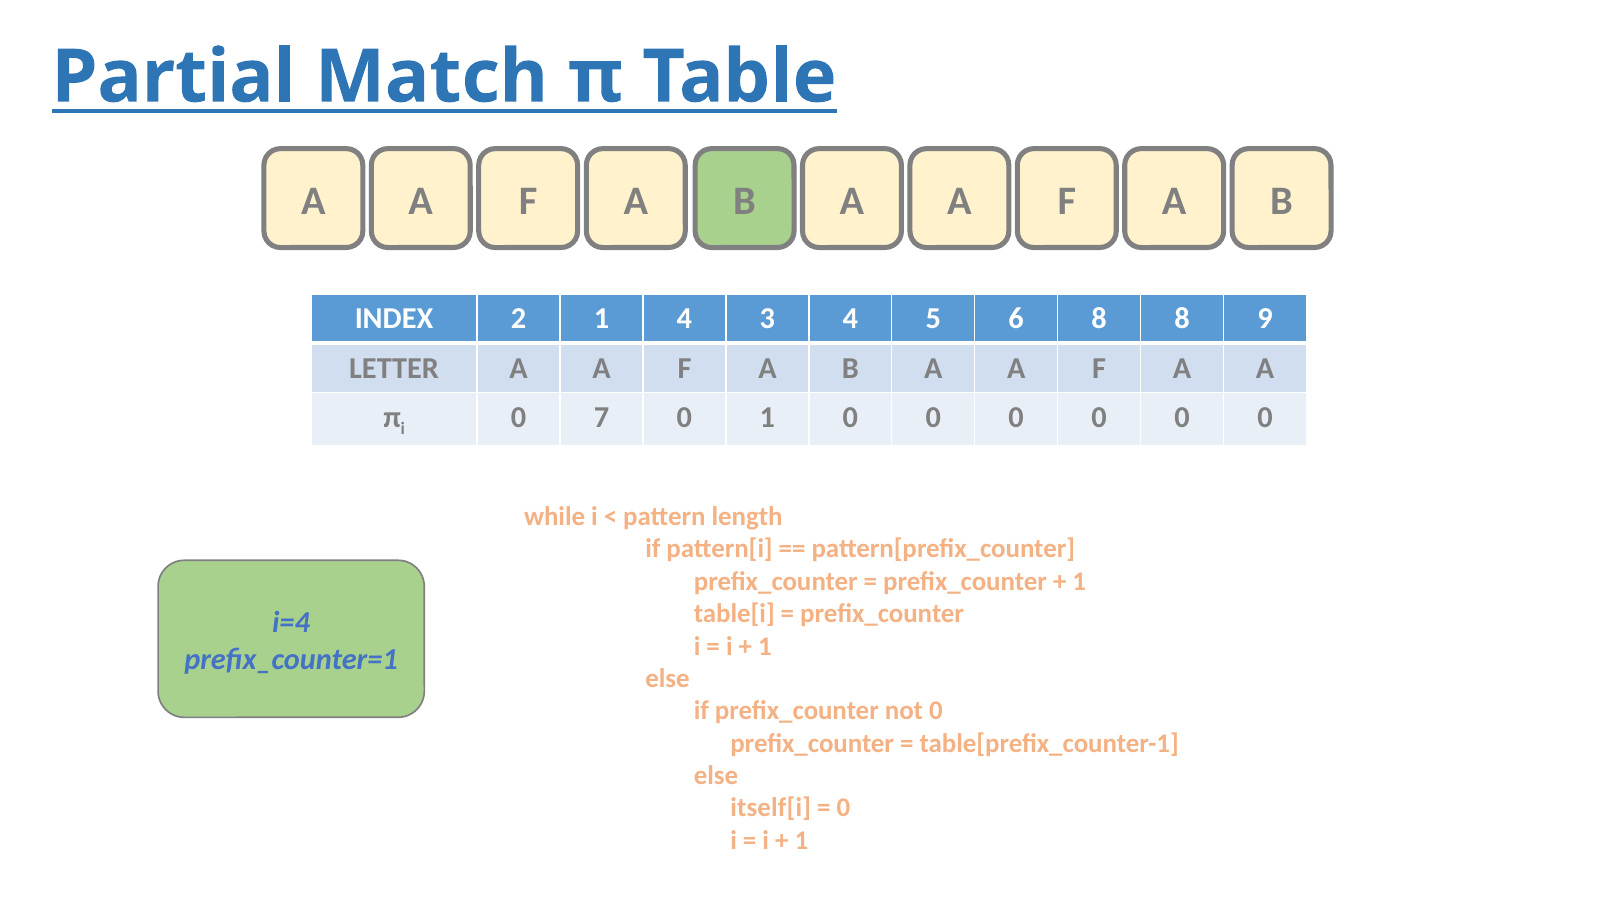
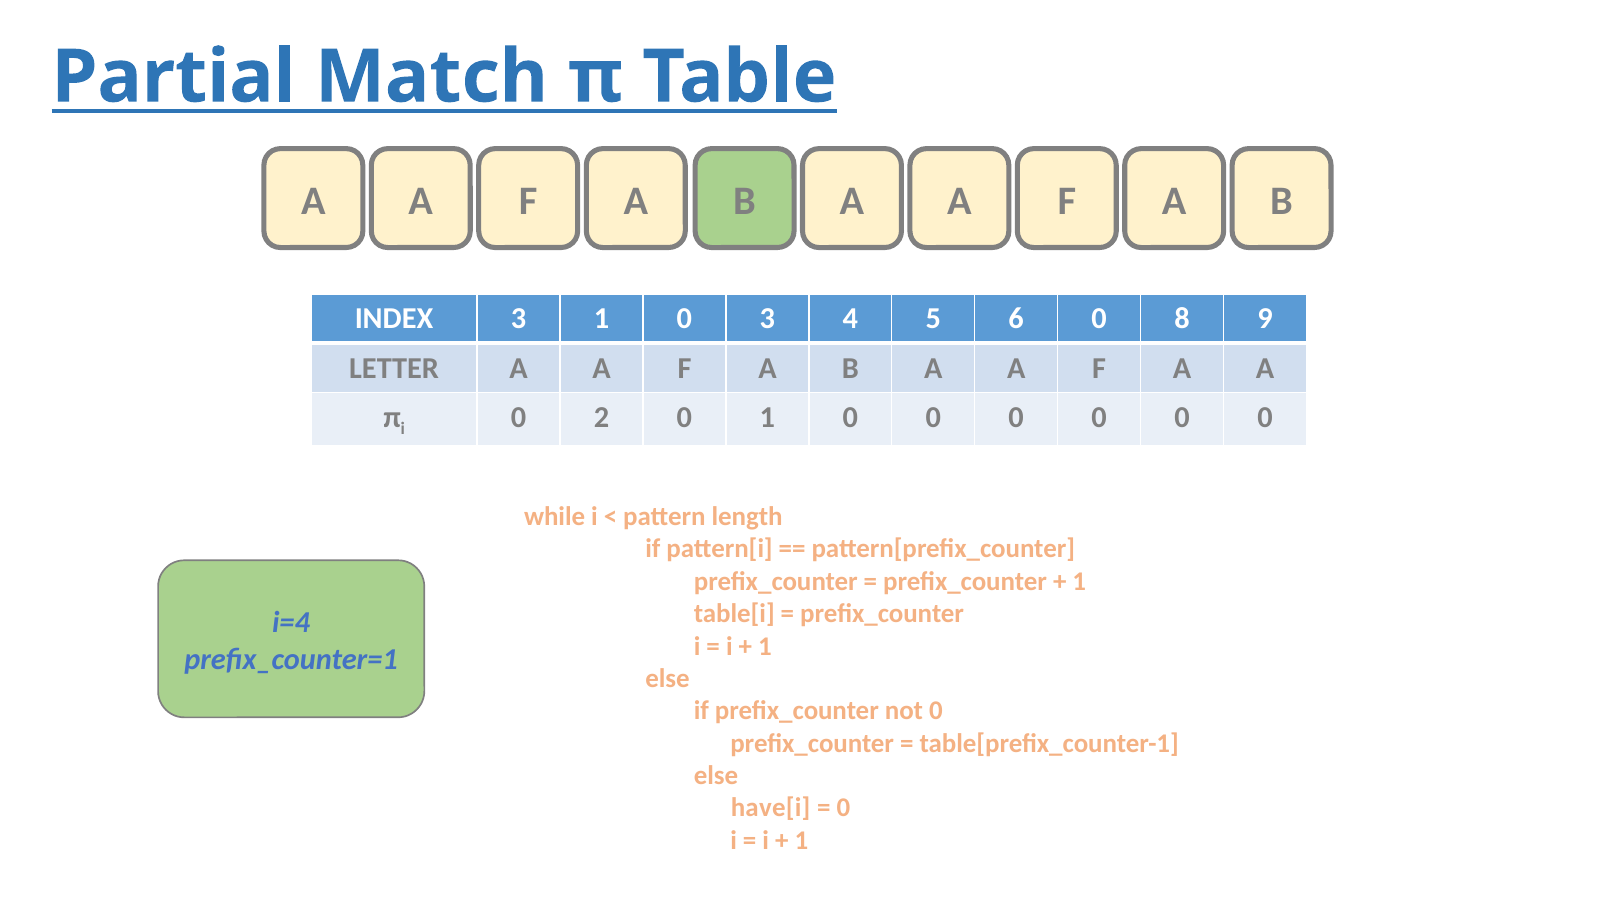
INDEX 2: 2 -> 3 (519, 319)
4: 4 -> 0 (684, 319)
6 8: 8 -> 0 (1099, 319)
7: 7 -> 2 (601, 417)
itself[i: itself[i -> have[i (771, 808)
